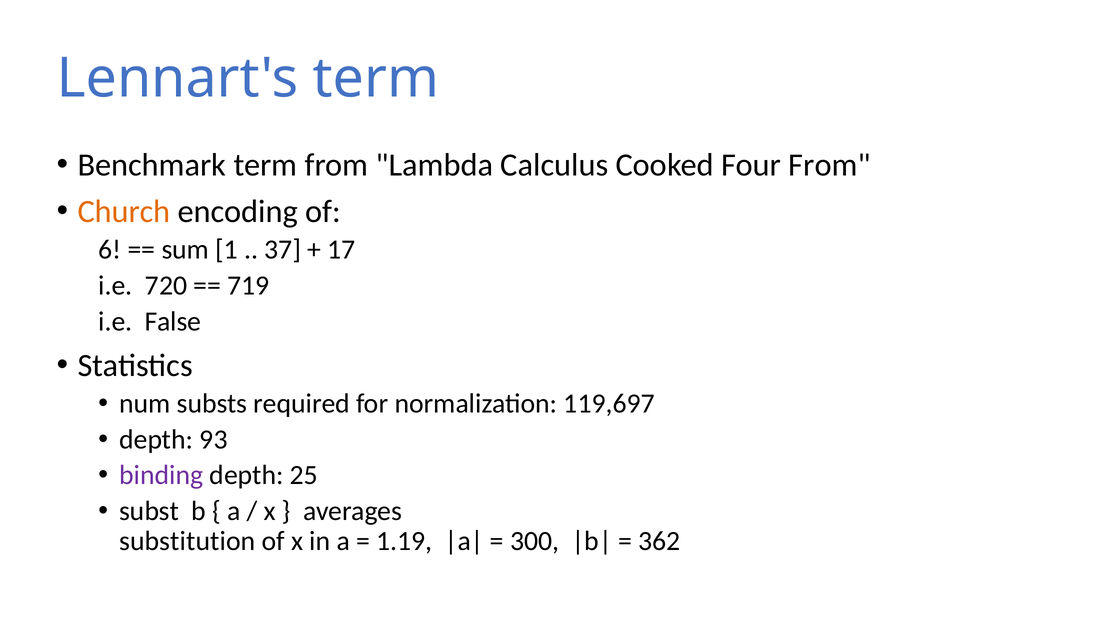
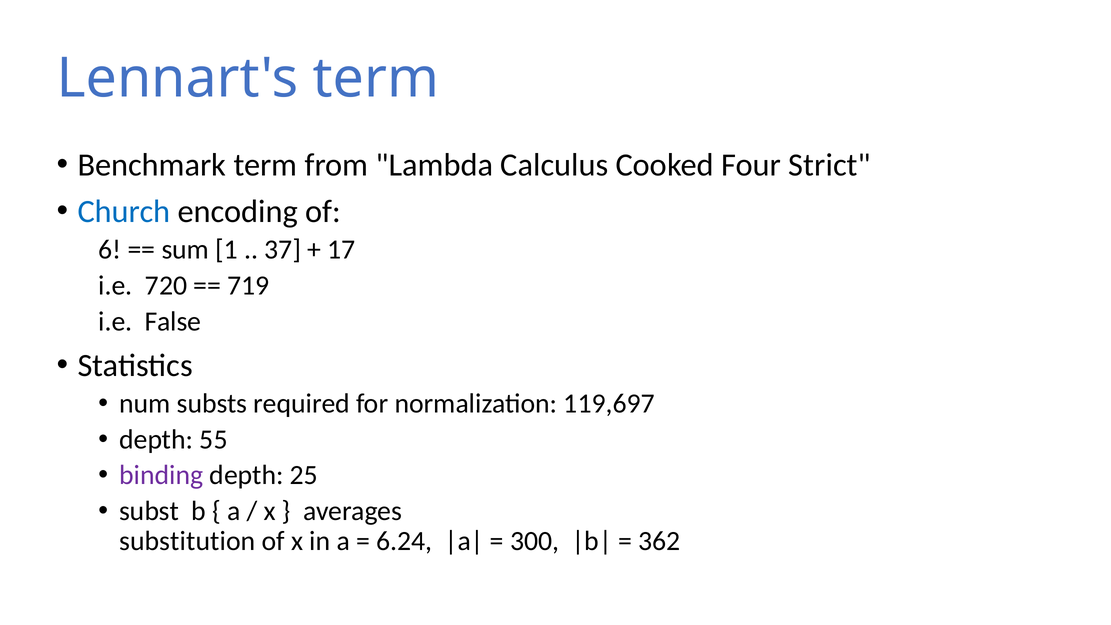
Four From: From -> Strict (829, 165)
Church colour: orange -> blue (124, 211)
93: 93 -> 55 (214, 439)
1.19: 1.19 -> 6.24 (404, 541)
